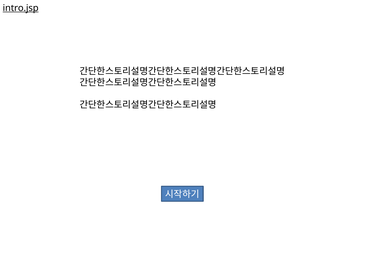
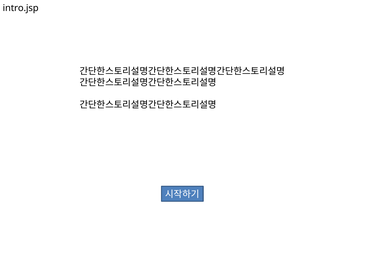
intro.jsp underline: present -> none (21, 8)
